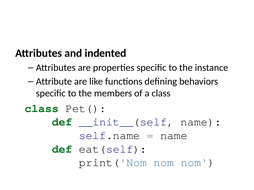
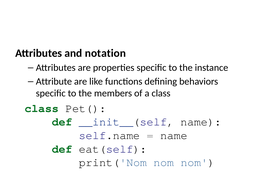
indented: indented -> notation (105, 53)
